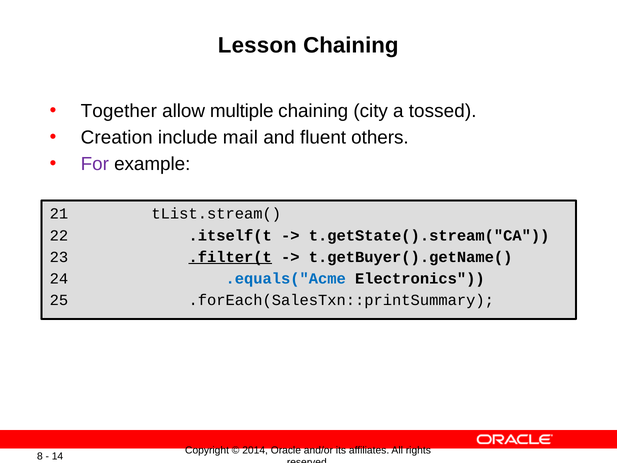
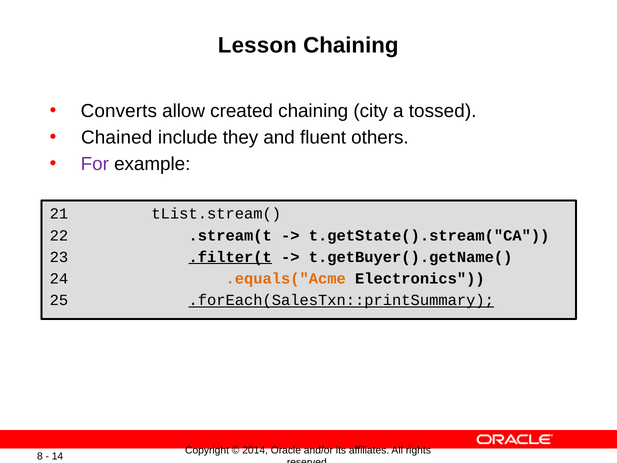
Together: Together -> Converts (119, 111)
multiple: multiple -> created (242, 111)
Creation: Creation -> Chained (117, 138)
mail: mail -> they (241, 138)
.itself(t: .itself(t -> .stream(t (230, 235)
.equals("Acme colour: blue -> orange (286, 279)
.forEach(SalesTxn::printSummary underline: none -> present (341, 300)
